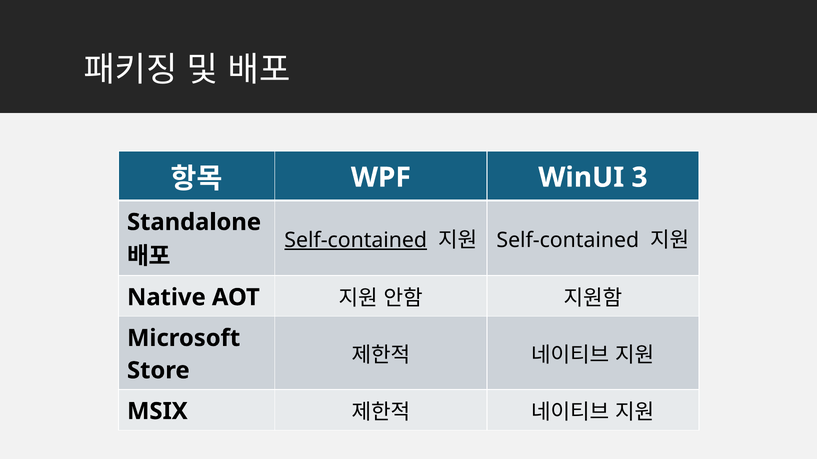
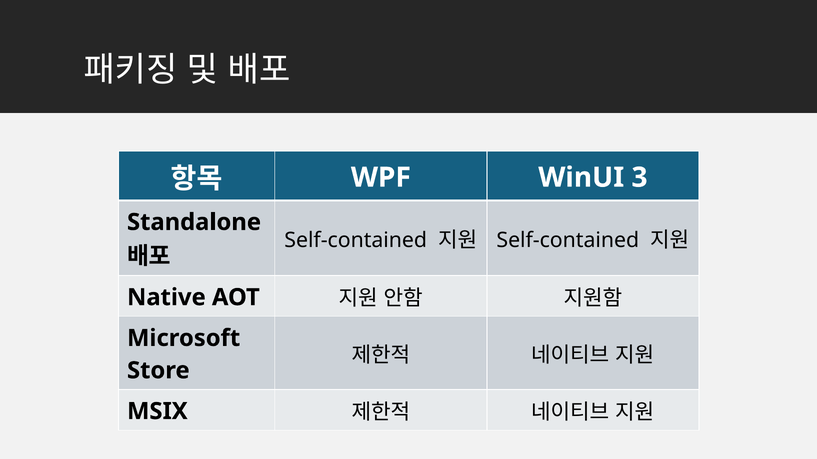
Self-contained underline: present -> none (356, 240)
